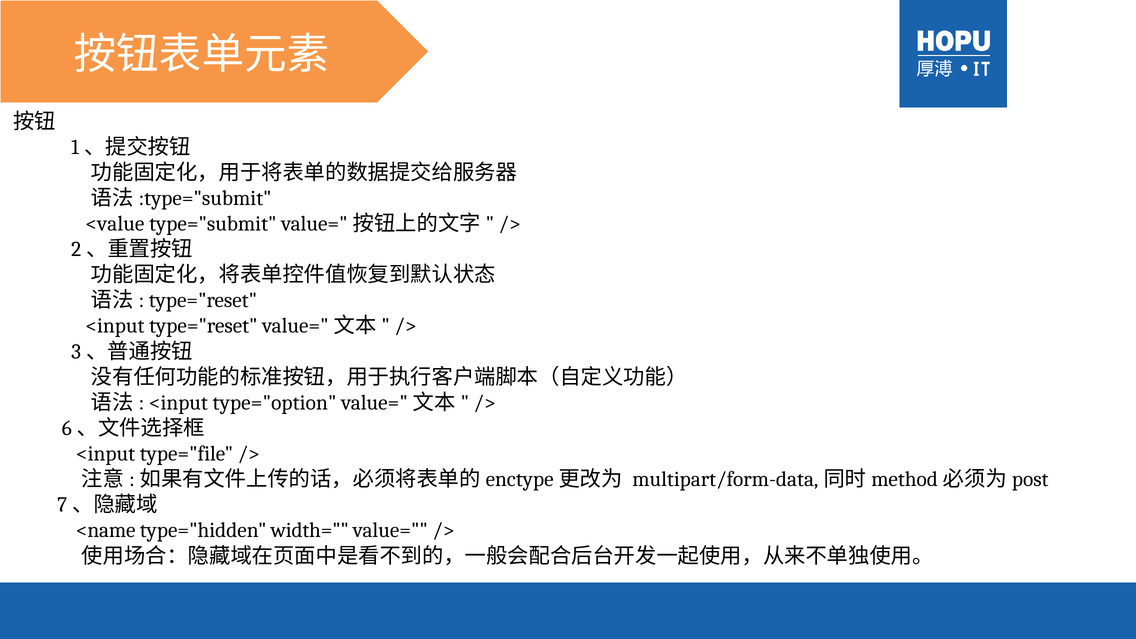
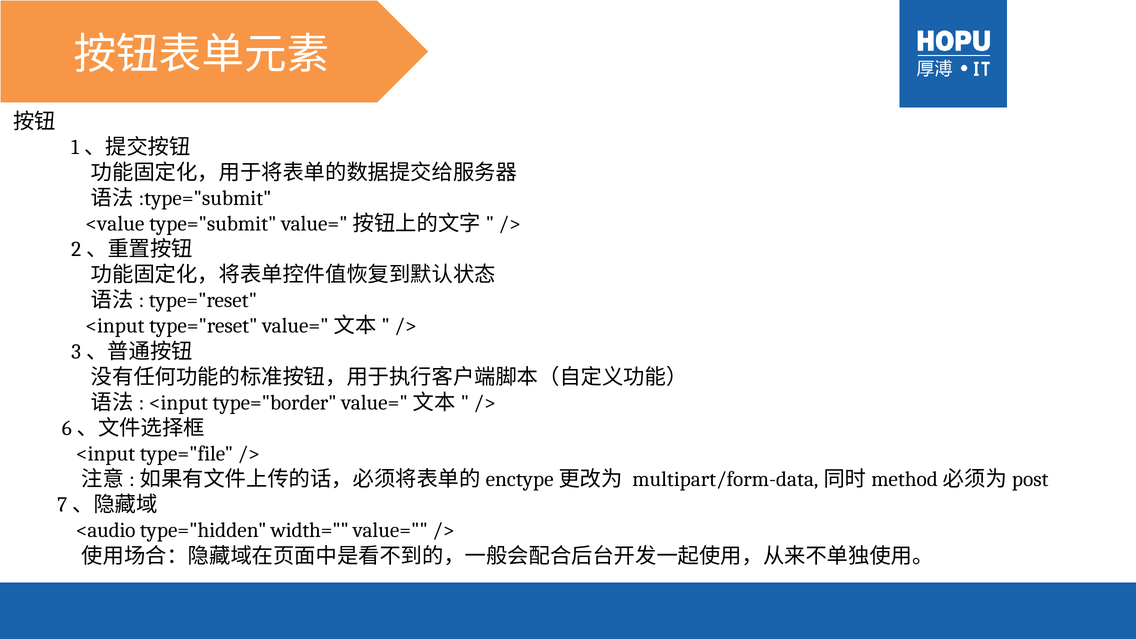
type="option: type="option -> type="border (275, 403)
<name: <name -> <audio (106, 530)
